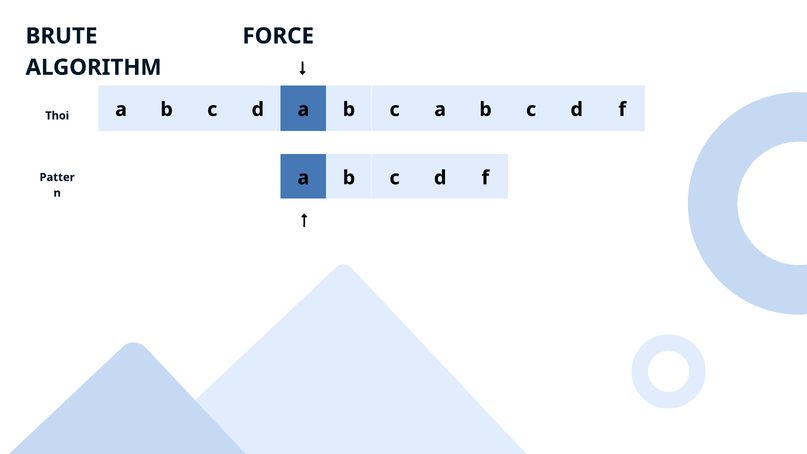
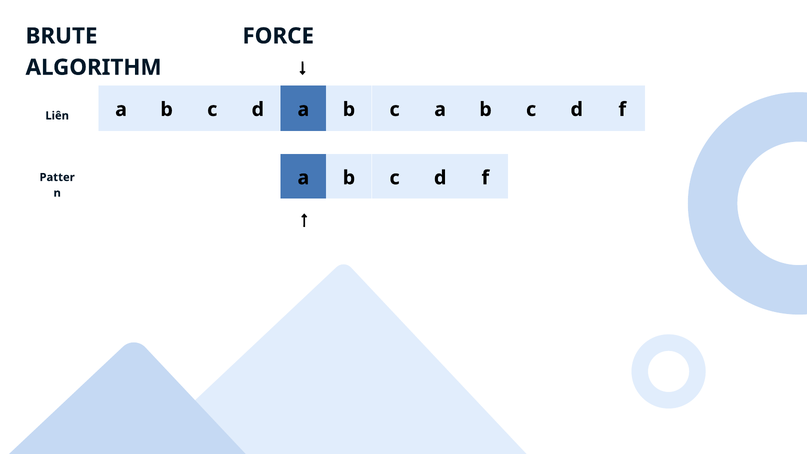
Thoi: Thoi -> Liên (57, 116)
